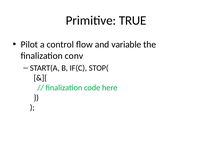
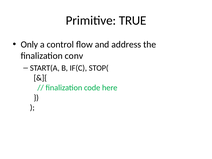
Pilot: Pilot -> Only (29, 44)
variable: variable -> address (126, 44)
